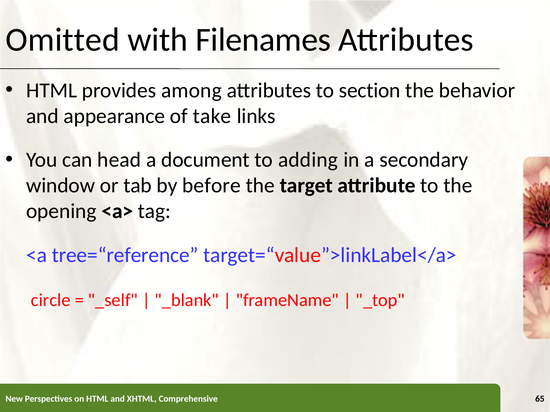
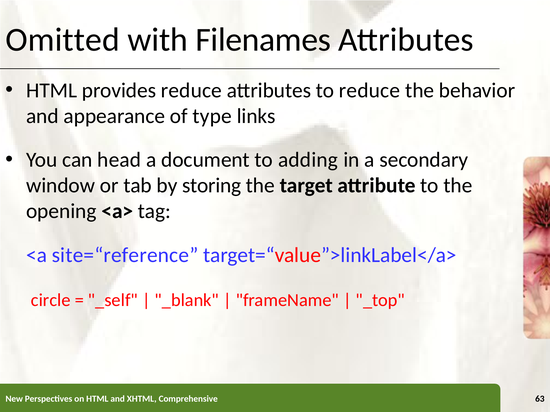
provides among: among -> reduce (191, 90)
to section: section -> reduce (370, 90)
take: take -> type (212, 116)
before: before -> storing (212, 186)
tree=“reference: tree=“reference -> site=“reference (125, 256)
65: 65 -> 63 (540, 399)
